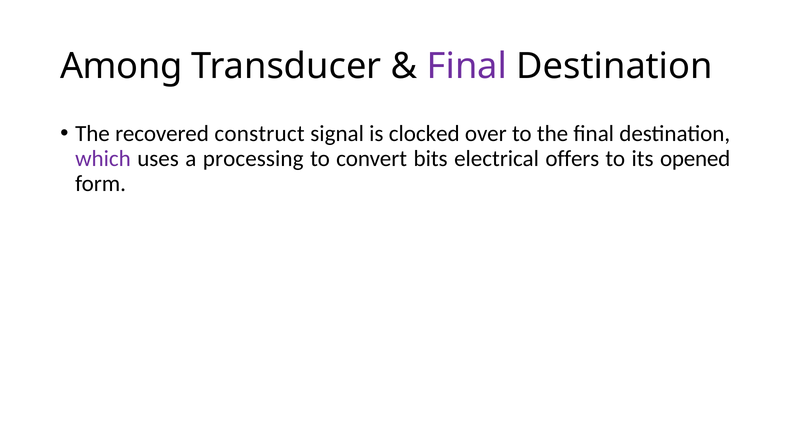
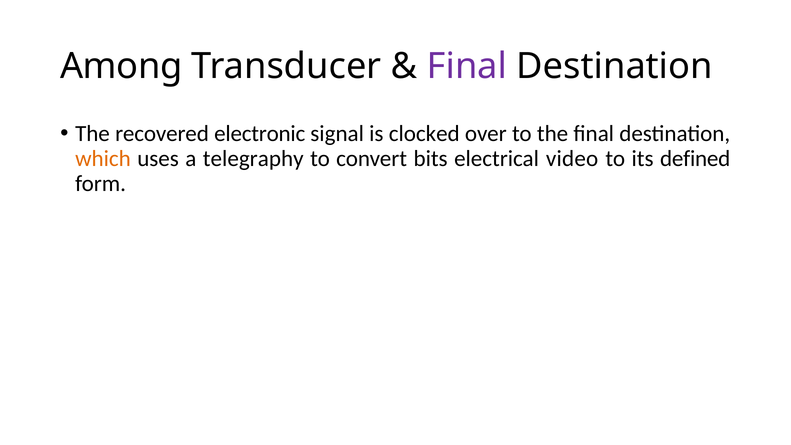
construct: construct -> electronic (260, 134)
which colour: purple -> orange (103, 159)
processing: processing -> telegraphy (253, 159)
offers: offers -> video (572, 159)
opened: opened -> defined (695, 159)
